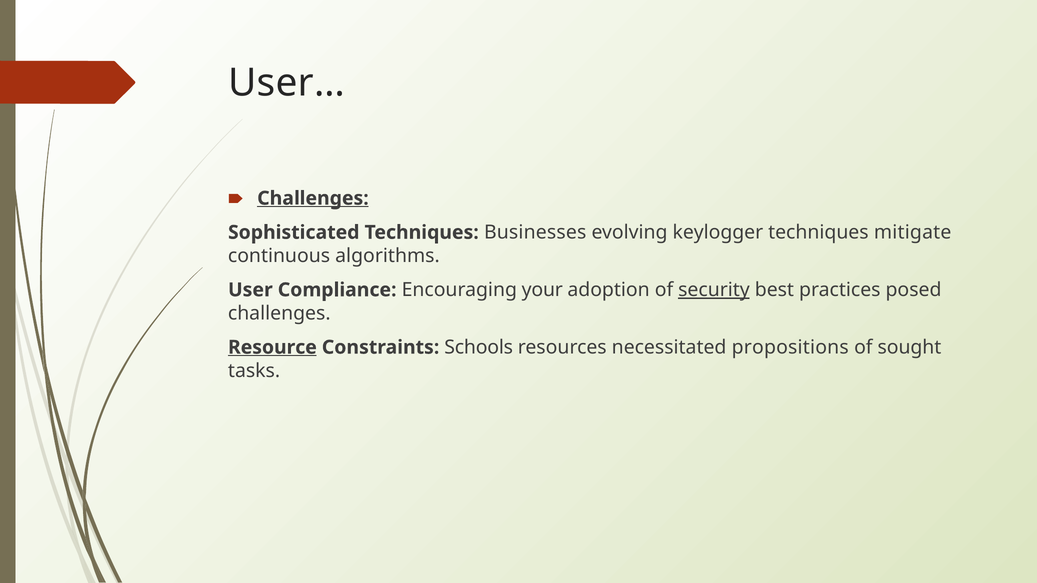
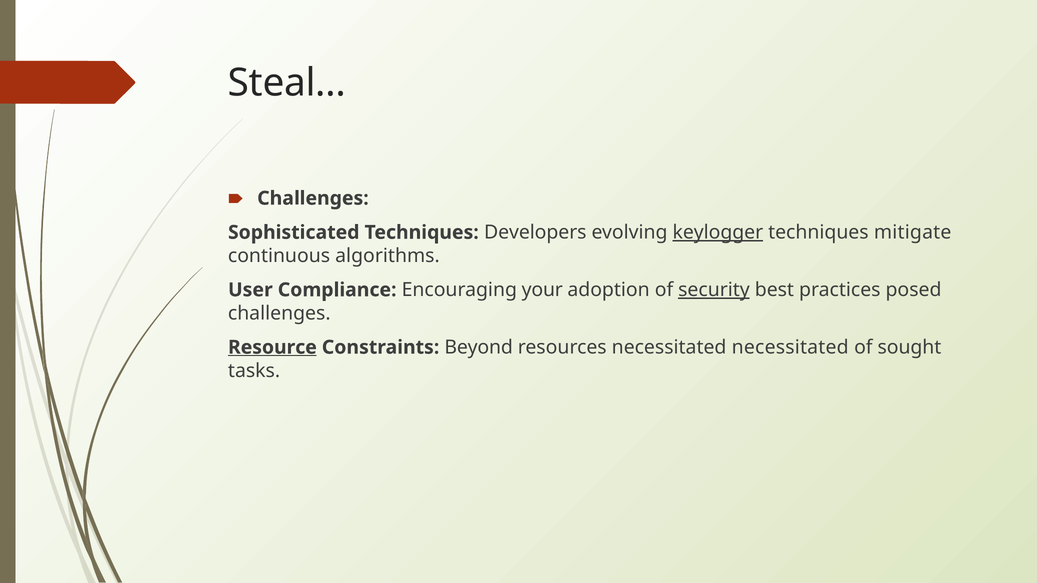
User…: User… -> Steal… (287, 83)
Challenges underline: present -> none (313, 198)
Businesses: Businesses -> Developers (535, 233)
keylogger underline: none -> present (718, 233)
Schools: Schools -> Beyond (479, 347)
necessitated propositions: propositions -> necessitated (790, 347)
